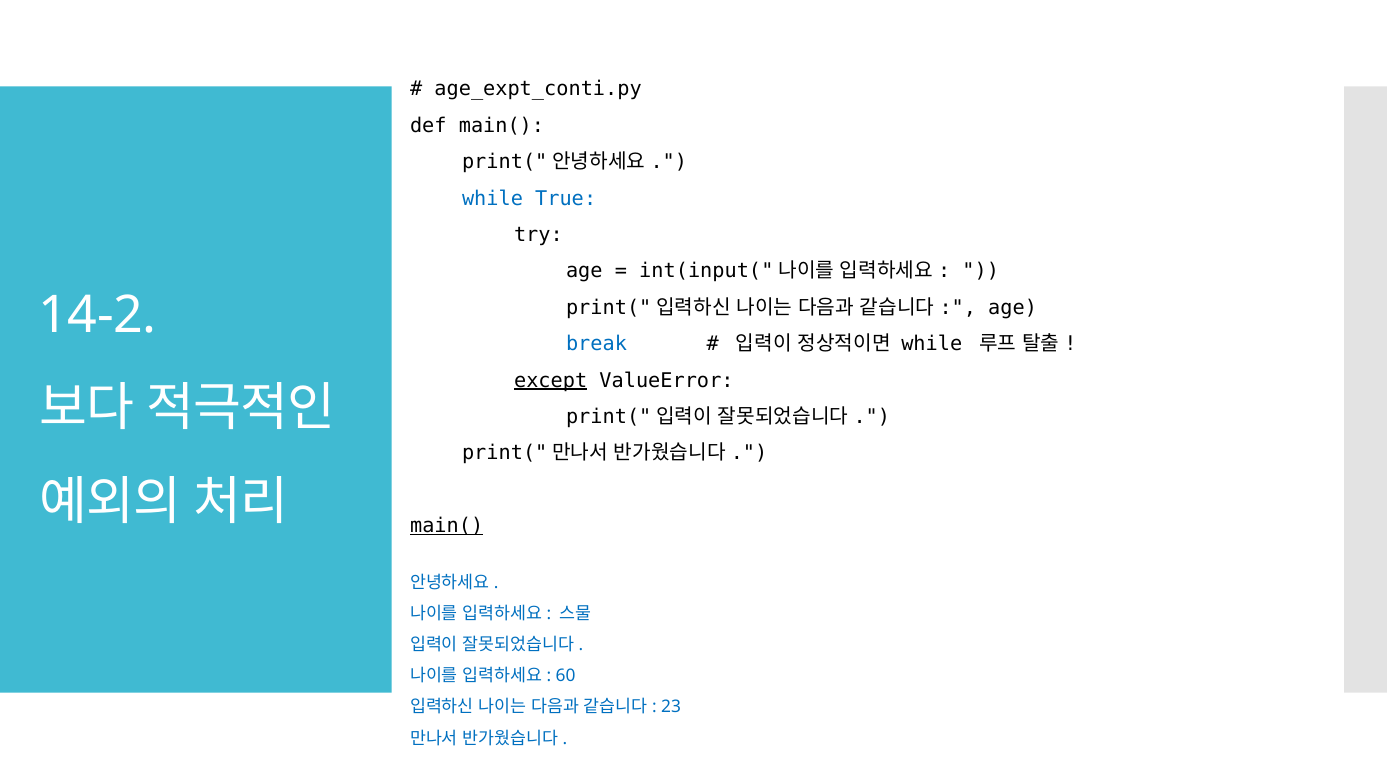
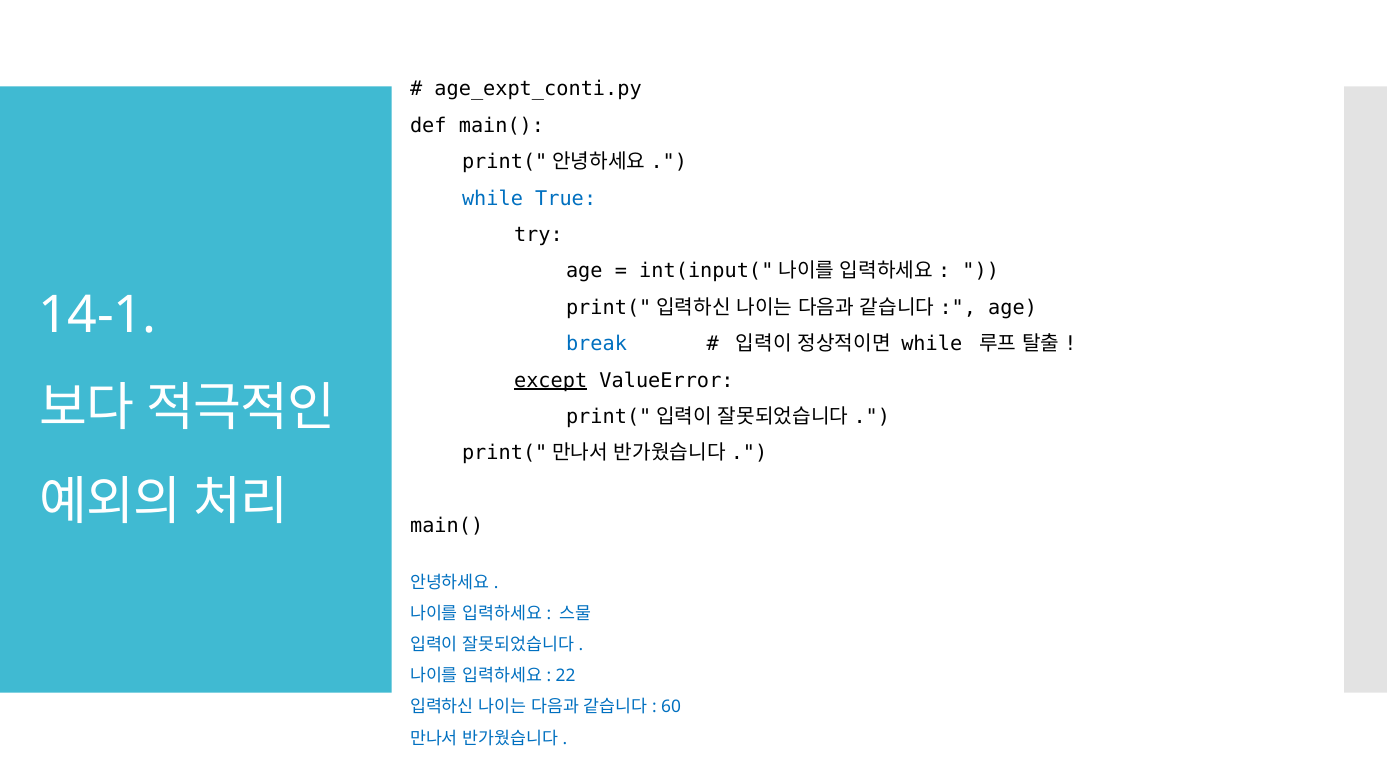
14-2: 14-2 -> 14-1 (98, 315)
main( underline: present -> none (447, 526)
60: 60 -> 22 (566, 676)
23: 23 -> 60 (671, 707)
